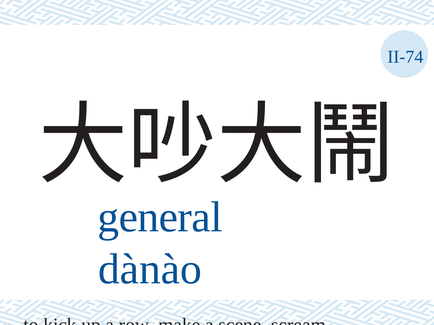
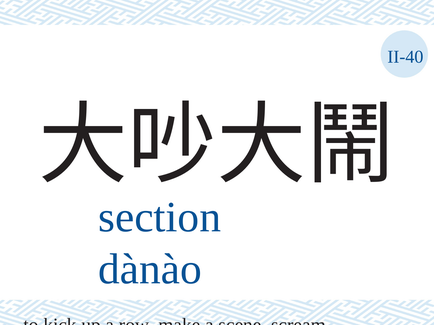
II-74: II-74 -> II-40 (405, 57)
general: general -> section (160, 217)
